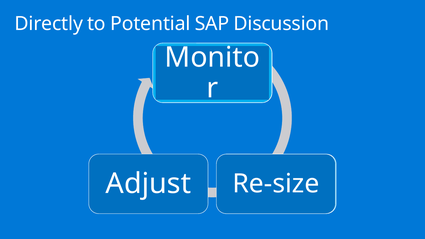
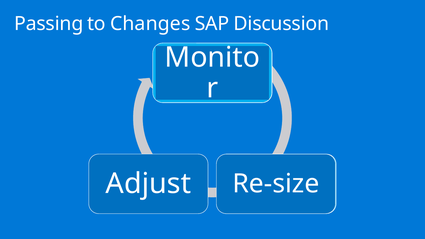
Directly: Directly -> Passing (49, 24)
Potential: Potential -> Changes (150, 24)
